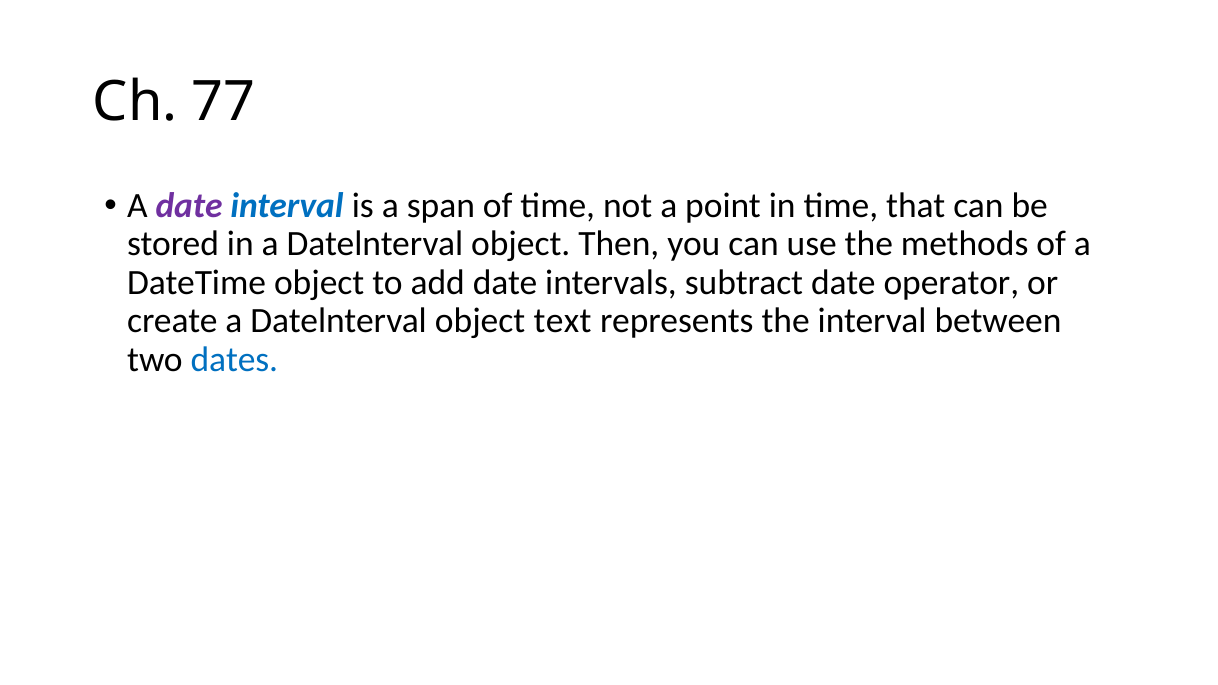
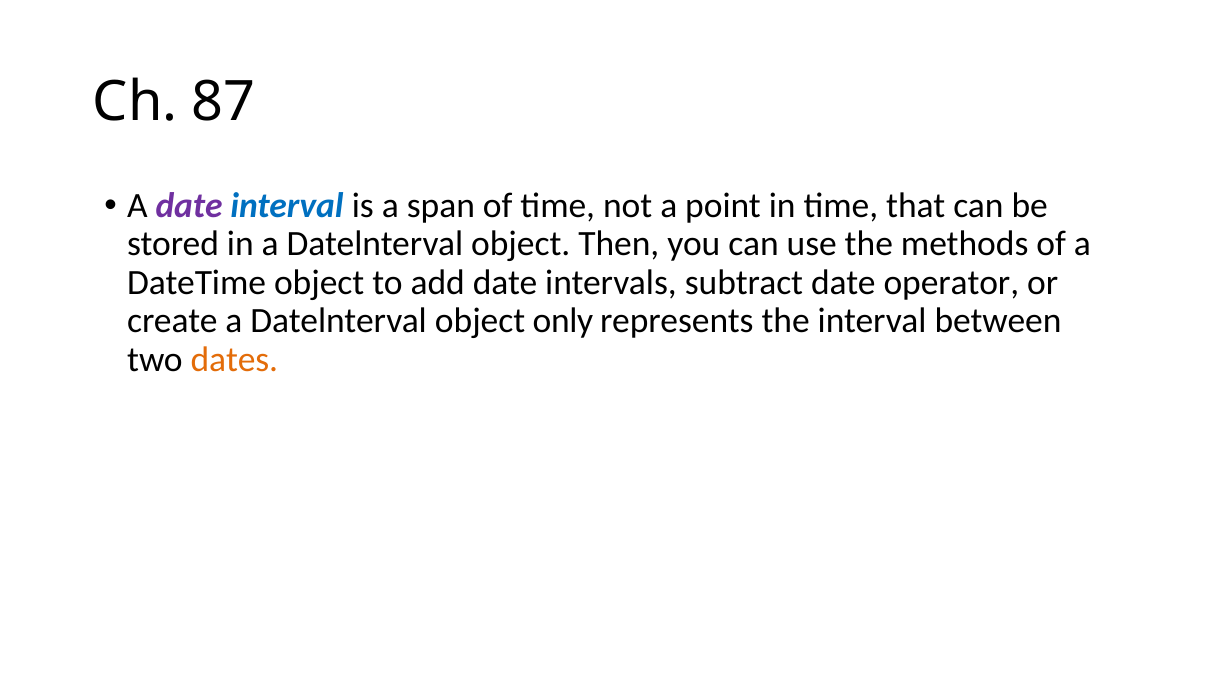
77: 77 -> 87 (224, 102)
text: text -> only (563, 321)
dates colour: blue -> orange (234, 359)
